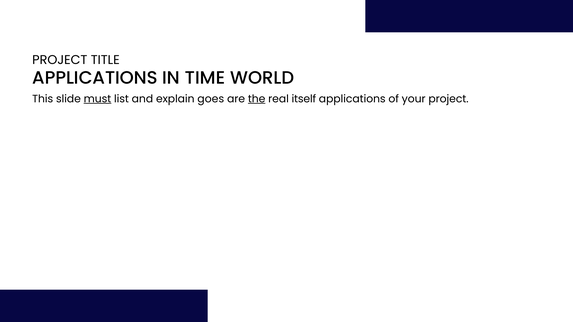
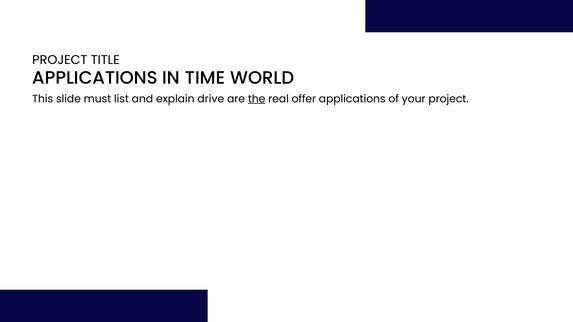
must underline: present -> none (97, 99)
goes: goes -> drive (211, 99)
itself: itself -> offer (304, 99)
